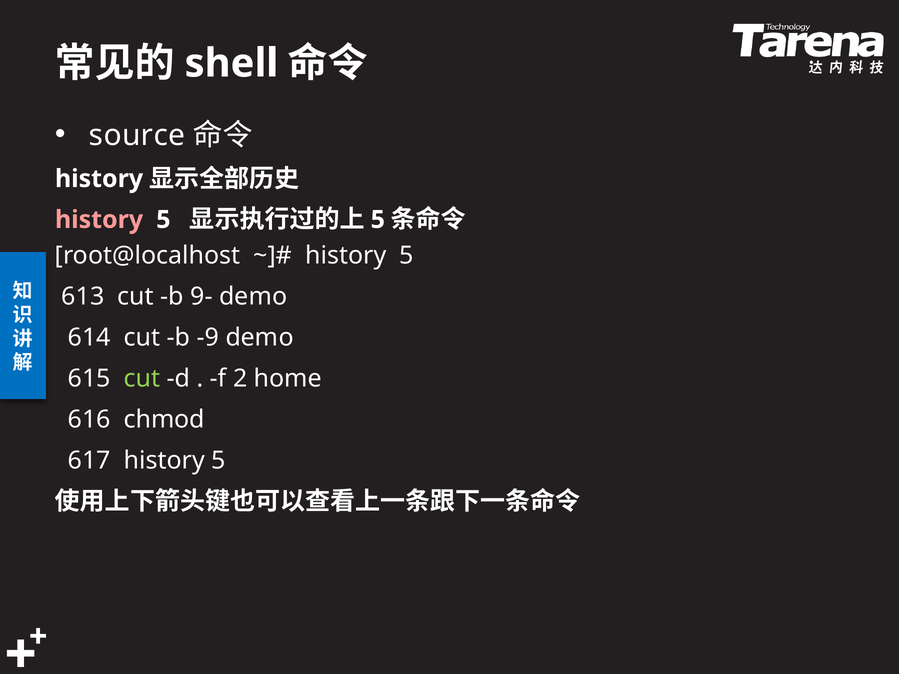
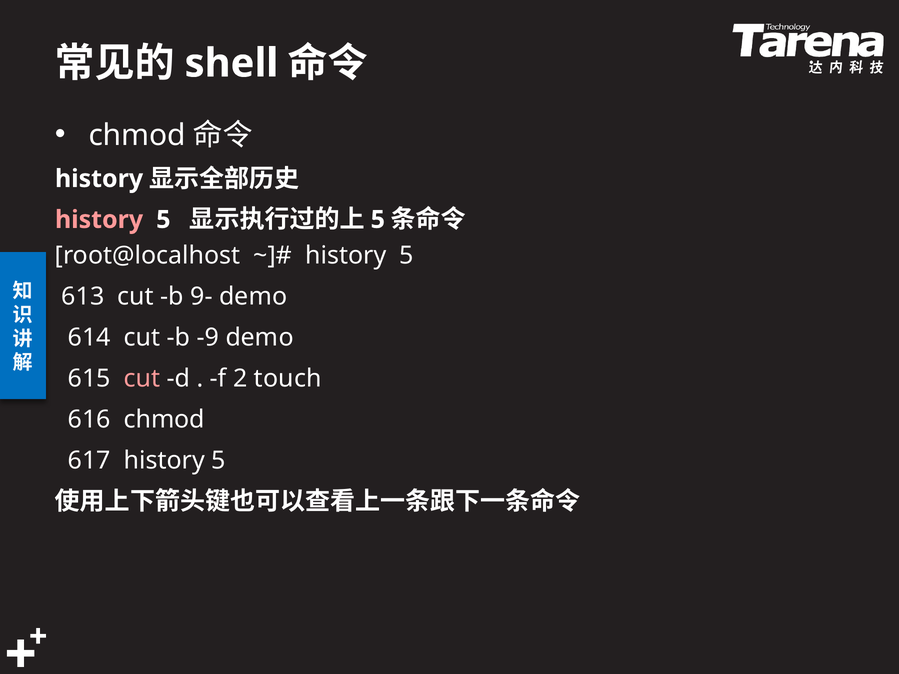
source: source -> chmod (137, 135)
cut colour: light green -> pink (142, 379)
home: home -> touch (288, 379)
